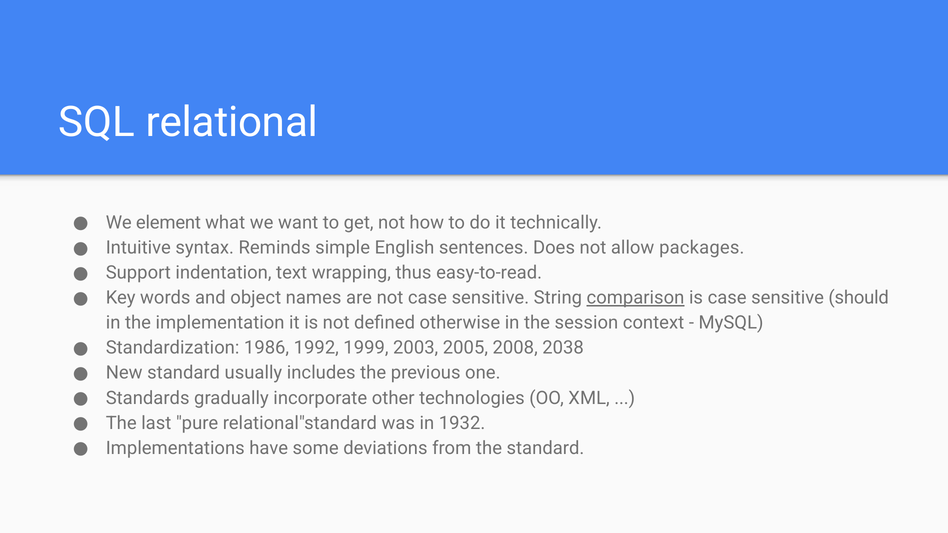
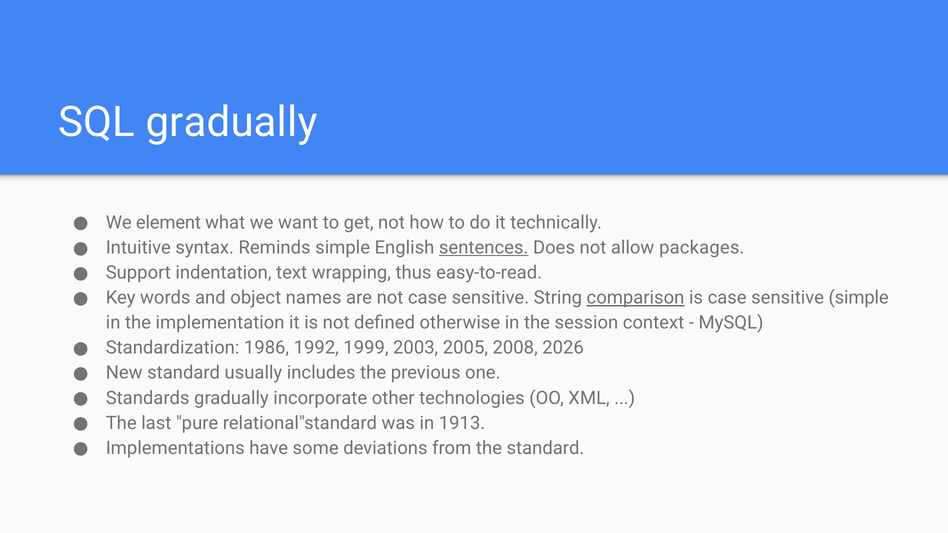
SQL relational: relational -> gradually (232, 123)
sentences underline: none -> present (484, 248)
sensitive should: should -> simple (859, 298)
2038: 2038 -> 2026 (563, 348)
1932: 1932 -> 1913 (462, 423)
